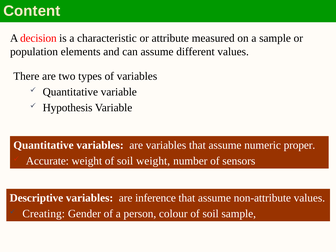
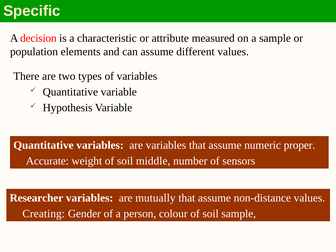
Content: Content -> Specific (32, 11)
soil weight: weight -> middle (153, 161)
Descriptive: Descriptive -> Researcher (36, 198)
inference: inference -> mutually (155, 198)
non-attribute: non-attribute -> non-distance (262, 198)
